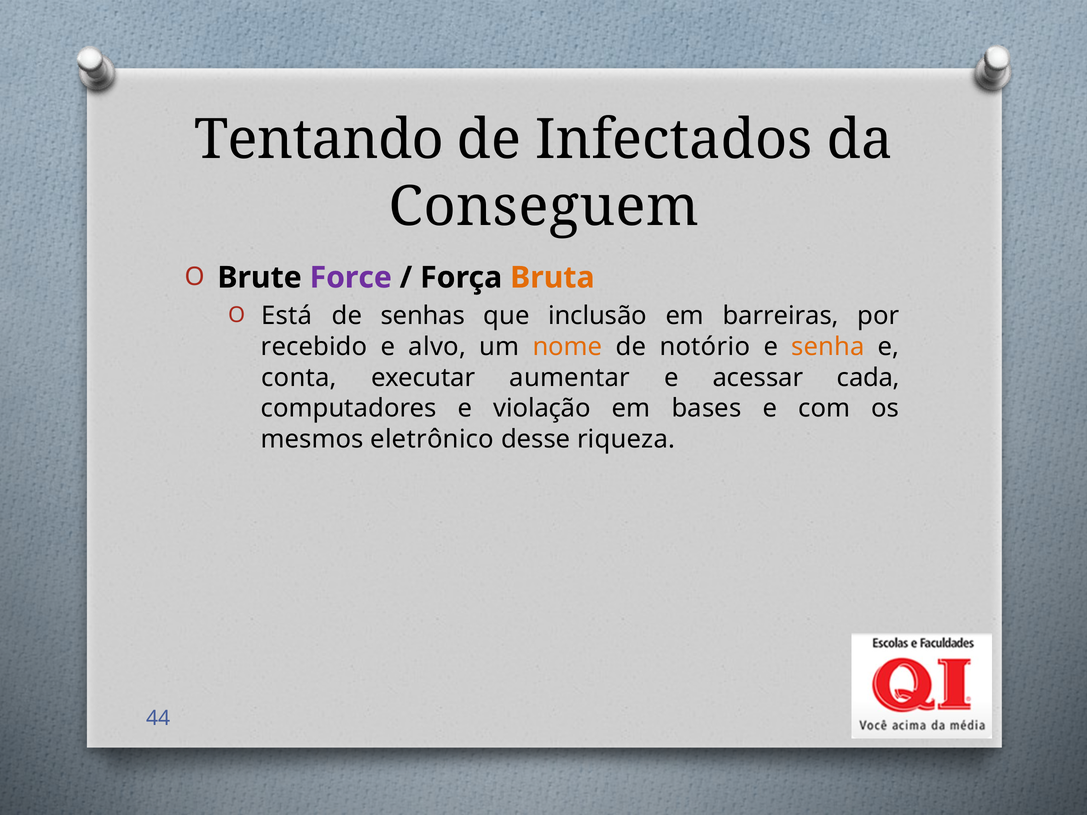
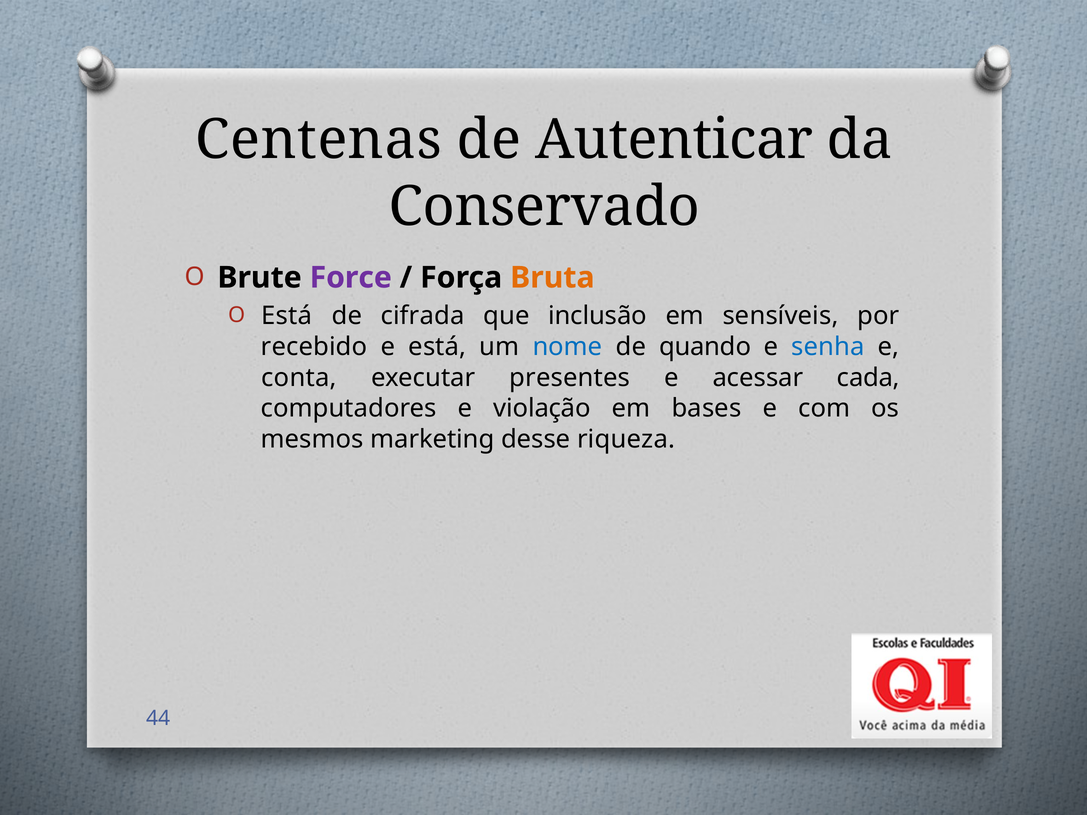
Tentando: Tentando -> Centenas (319, 140)
Infectados: Infectados -> Autenticar (674, 140)
Conseguem: Conseguem -> Conservado (544, 207)
senhas: senhas -> cifrada (423, 316)
barreiras: barreiras -> sensíveis (781, 316)
e alvo: alvo -> está (437, 347)
nome colour: orange -> blue (567, 347)
notório: notório -> quando (705, 347)
senha colour: orange -> blue (828, 347)
aumentar: aumentar -> presentes (570, 378)
eletrônico: eletrônico -> marketing (432, 439)
